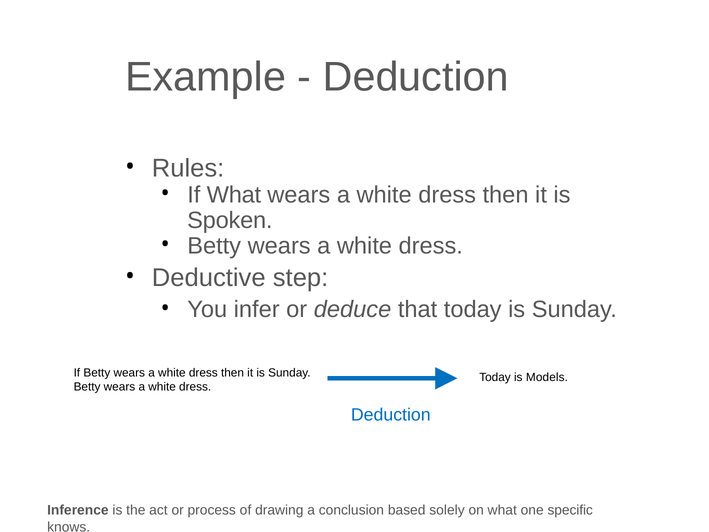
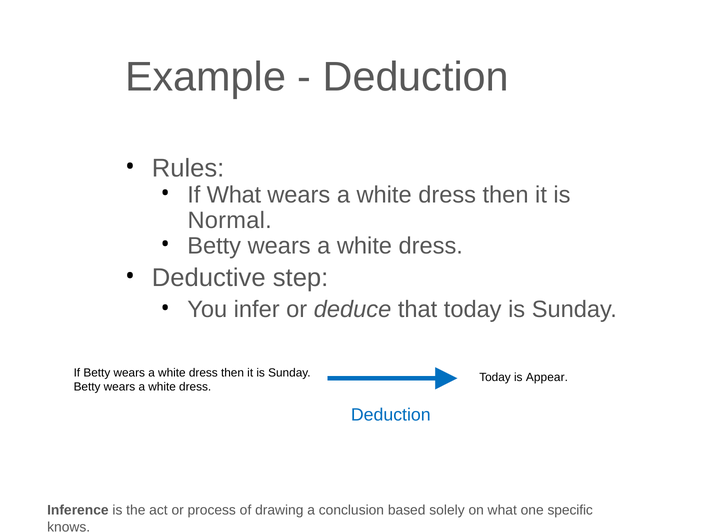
Spoken: Spoken -> Normal (230, 220)
Models: Models -> Appear (547, 377)
